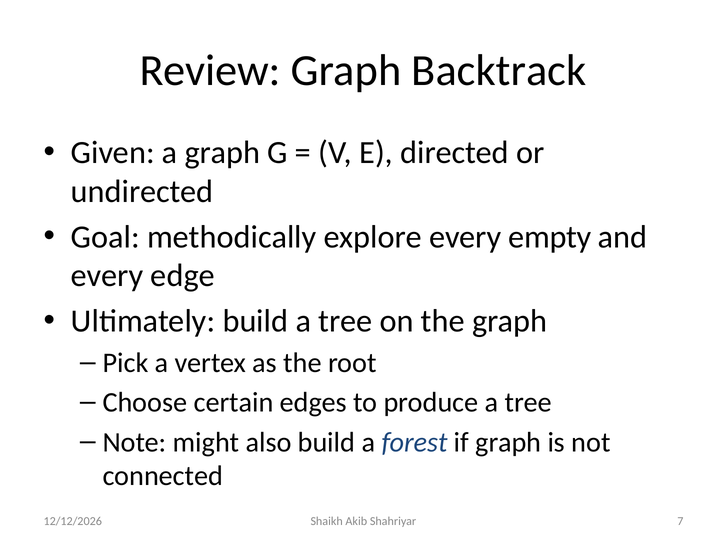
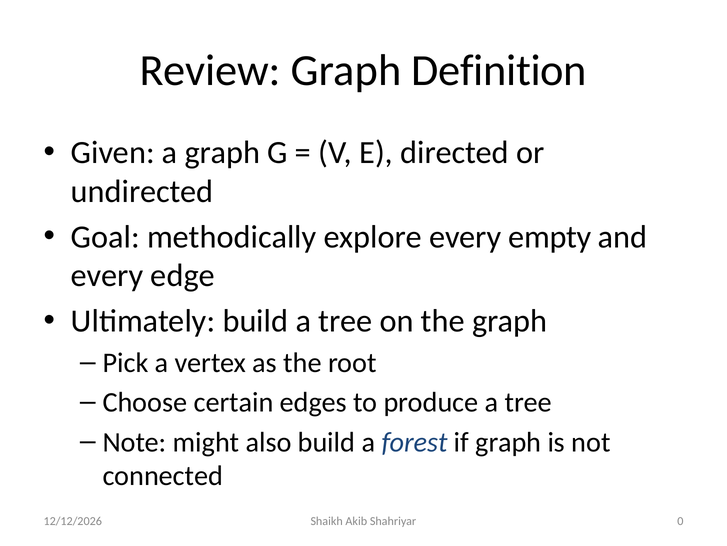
Backtrack: Backtrack -> Definition (499, 70)
7: 7 -> 0 (680, 521)
